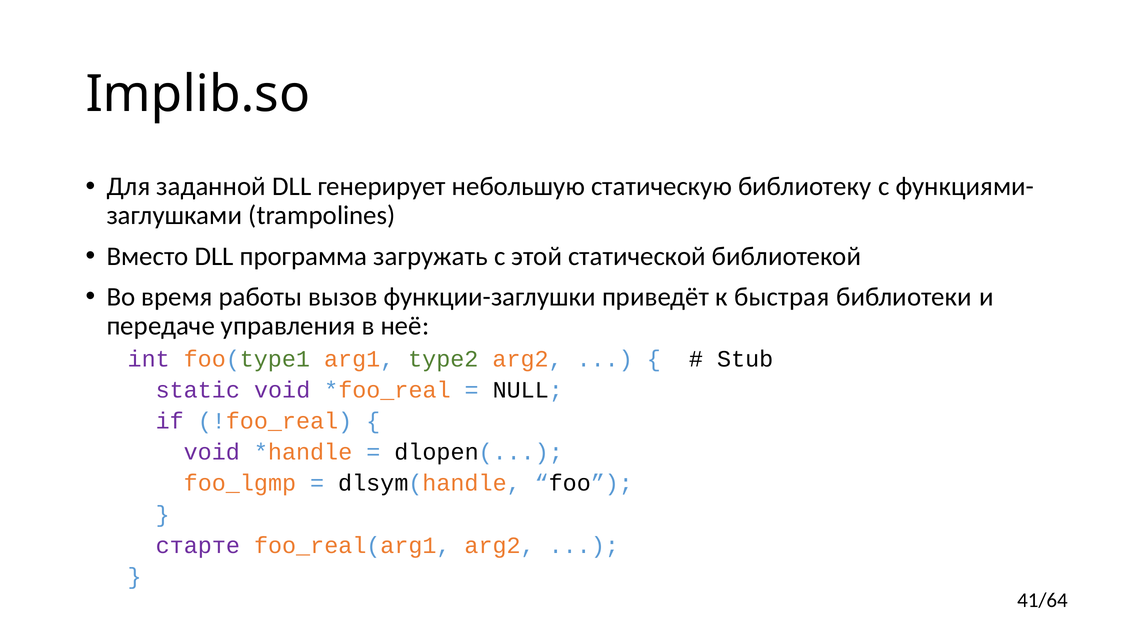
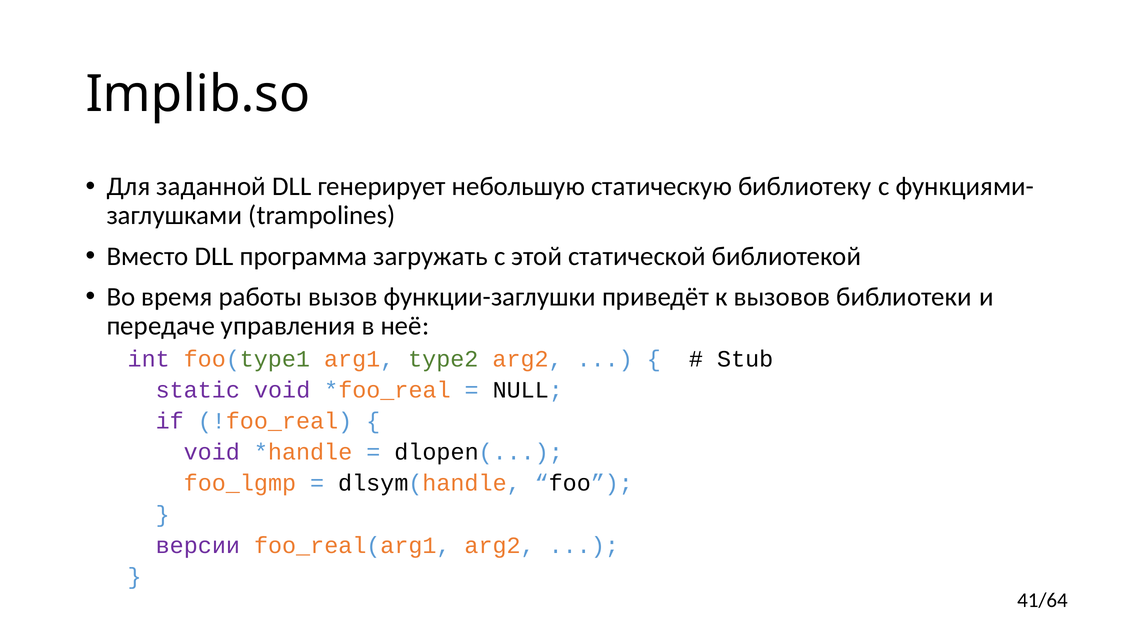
быстрая: быстрая -> вызовов (782, 297)
старте: старте -> версии (198, 545)
